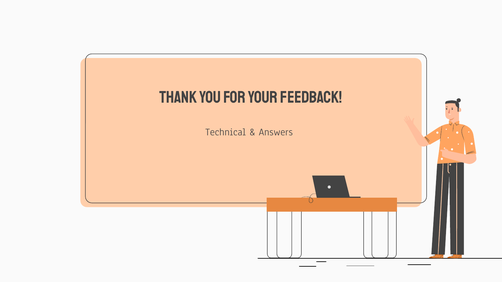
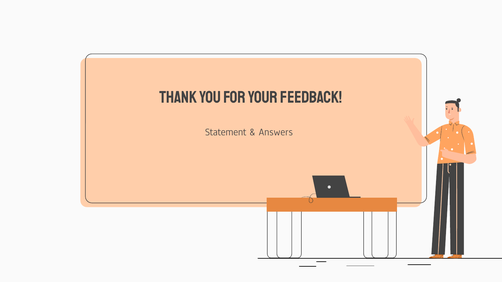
Technical: Technical -> Statement (226, 132)
